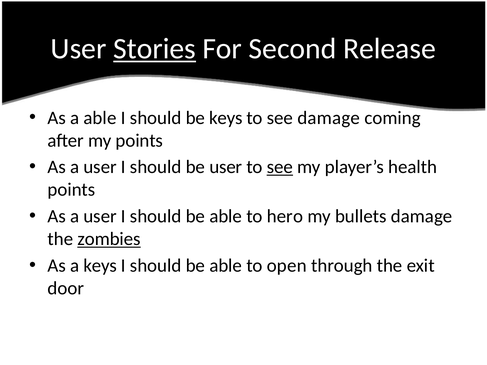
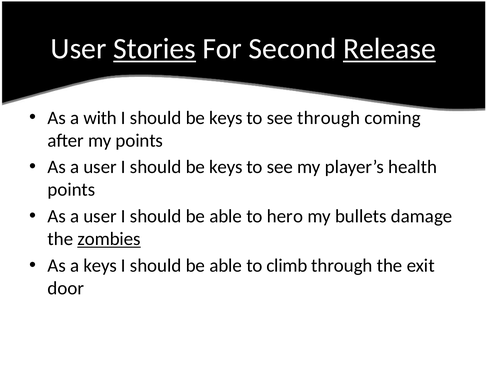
Release underline: none -> present (389, 49)
a able: able -> with (100, 118)
see damage: damage -> through (329, 118)
user: user -> keys (226, 167)
see underline: present -> none (280, 167)
open: open -> climb (287, 266)
